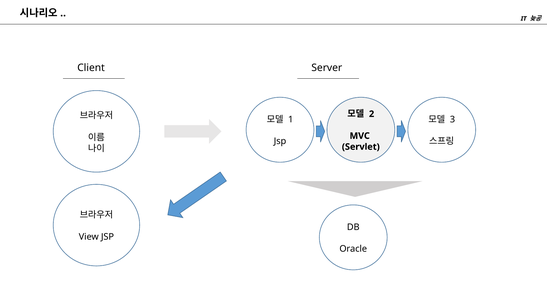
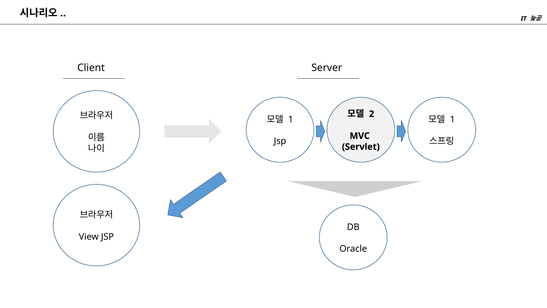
3: 3 -> 1 (452, 119)
